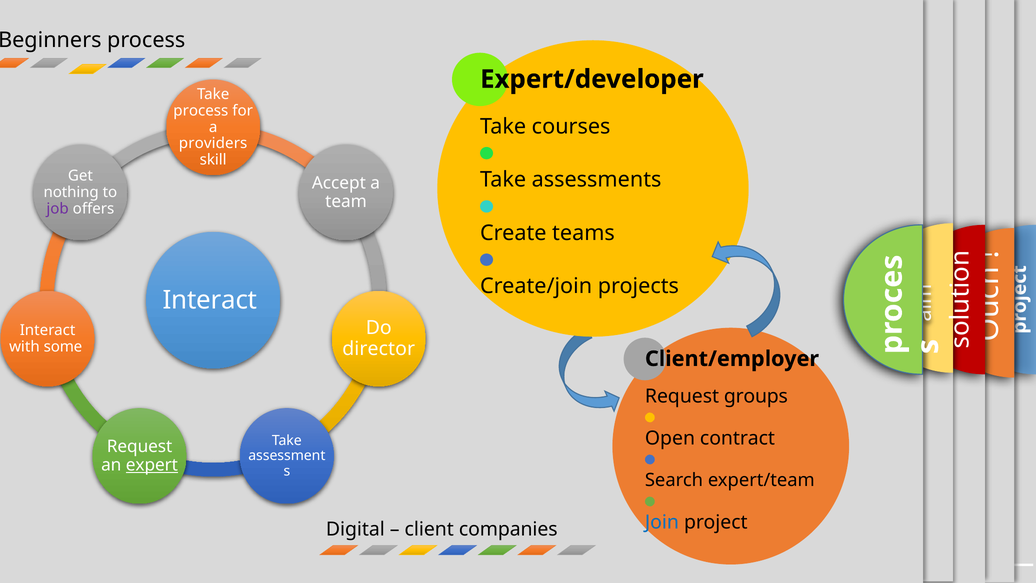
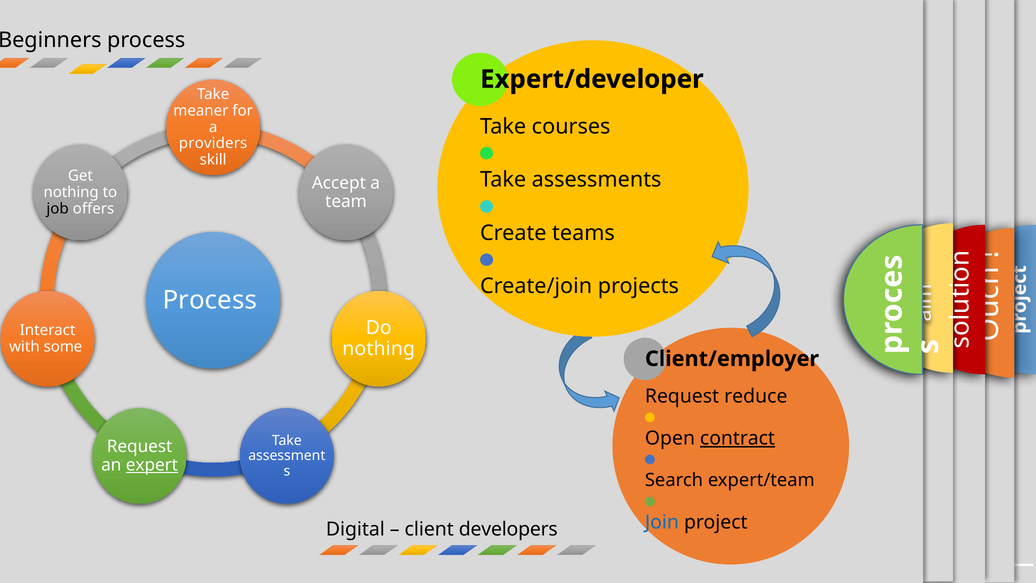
process: process -> meaner (201, 111)
job colour: purple -> black (58, 209)
Interact: Interact -> Process (210, 300)
director: director -> nothing (379, 349)
groups: groups -> reduce (756, 396)
contract underline: none -> present (738, 438)
companies: companies -> developers (508, 529)
